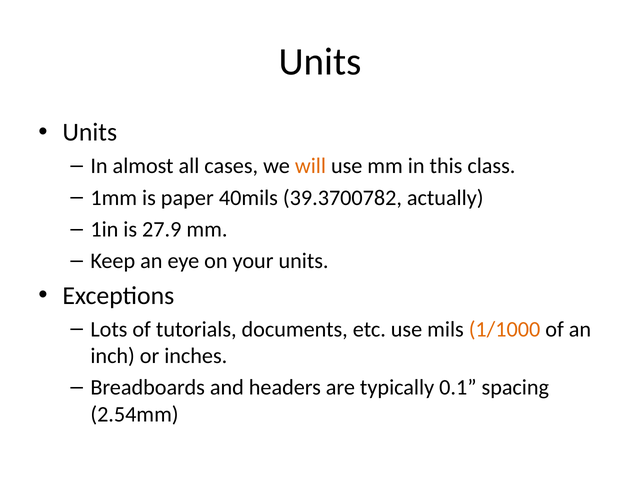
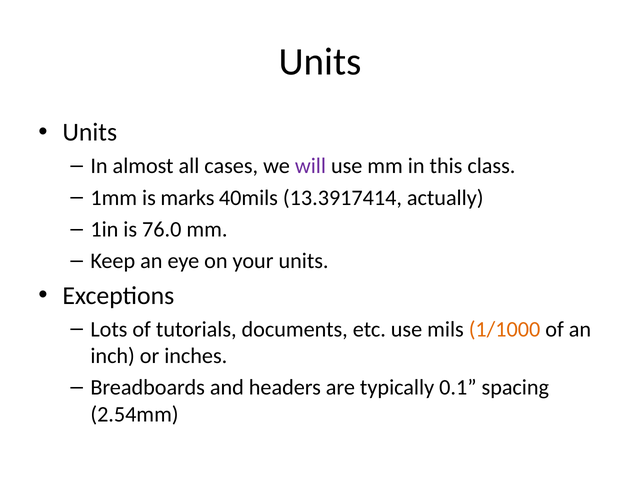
will colour: orange -> purple (310, 166)
paper: paper -> marks (187, 198)
39.3700782: 39.3700782 -> 13.3917414 (342, 198)
27.9: 27.9 -> 76.0 (162, 229)
